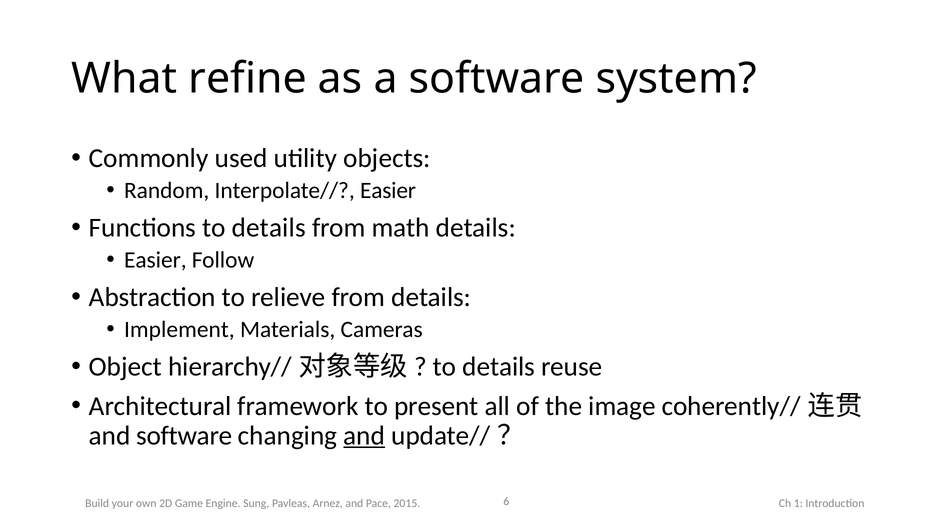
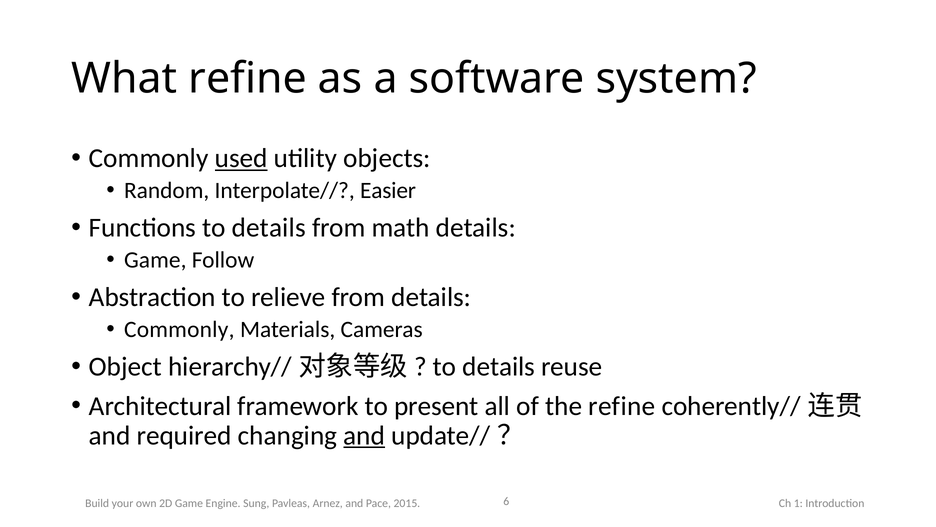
used underline: none -> present (241, 158)
Easier: Easier -> Game (155, 260)
Implement: Implement -> Commonly (179, 329)
the image: image -> refine (622, 406)
and software: software -> required (184, 435)
